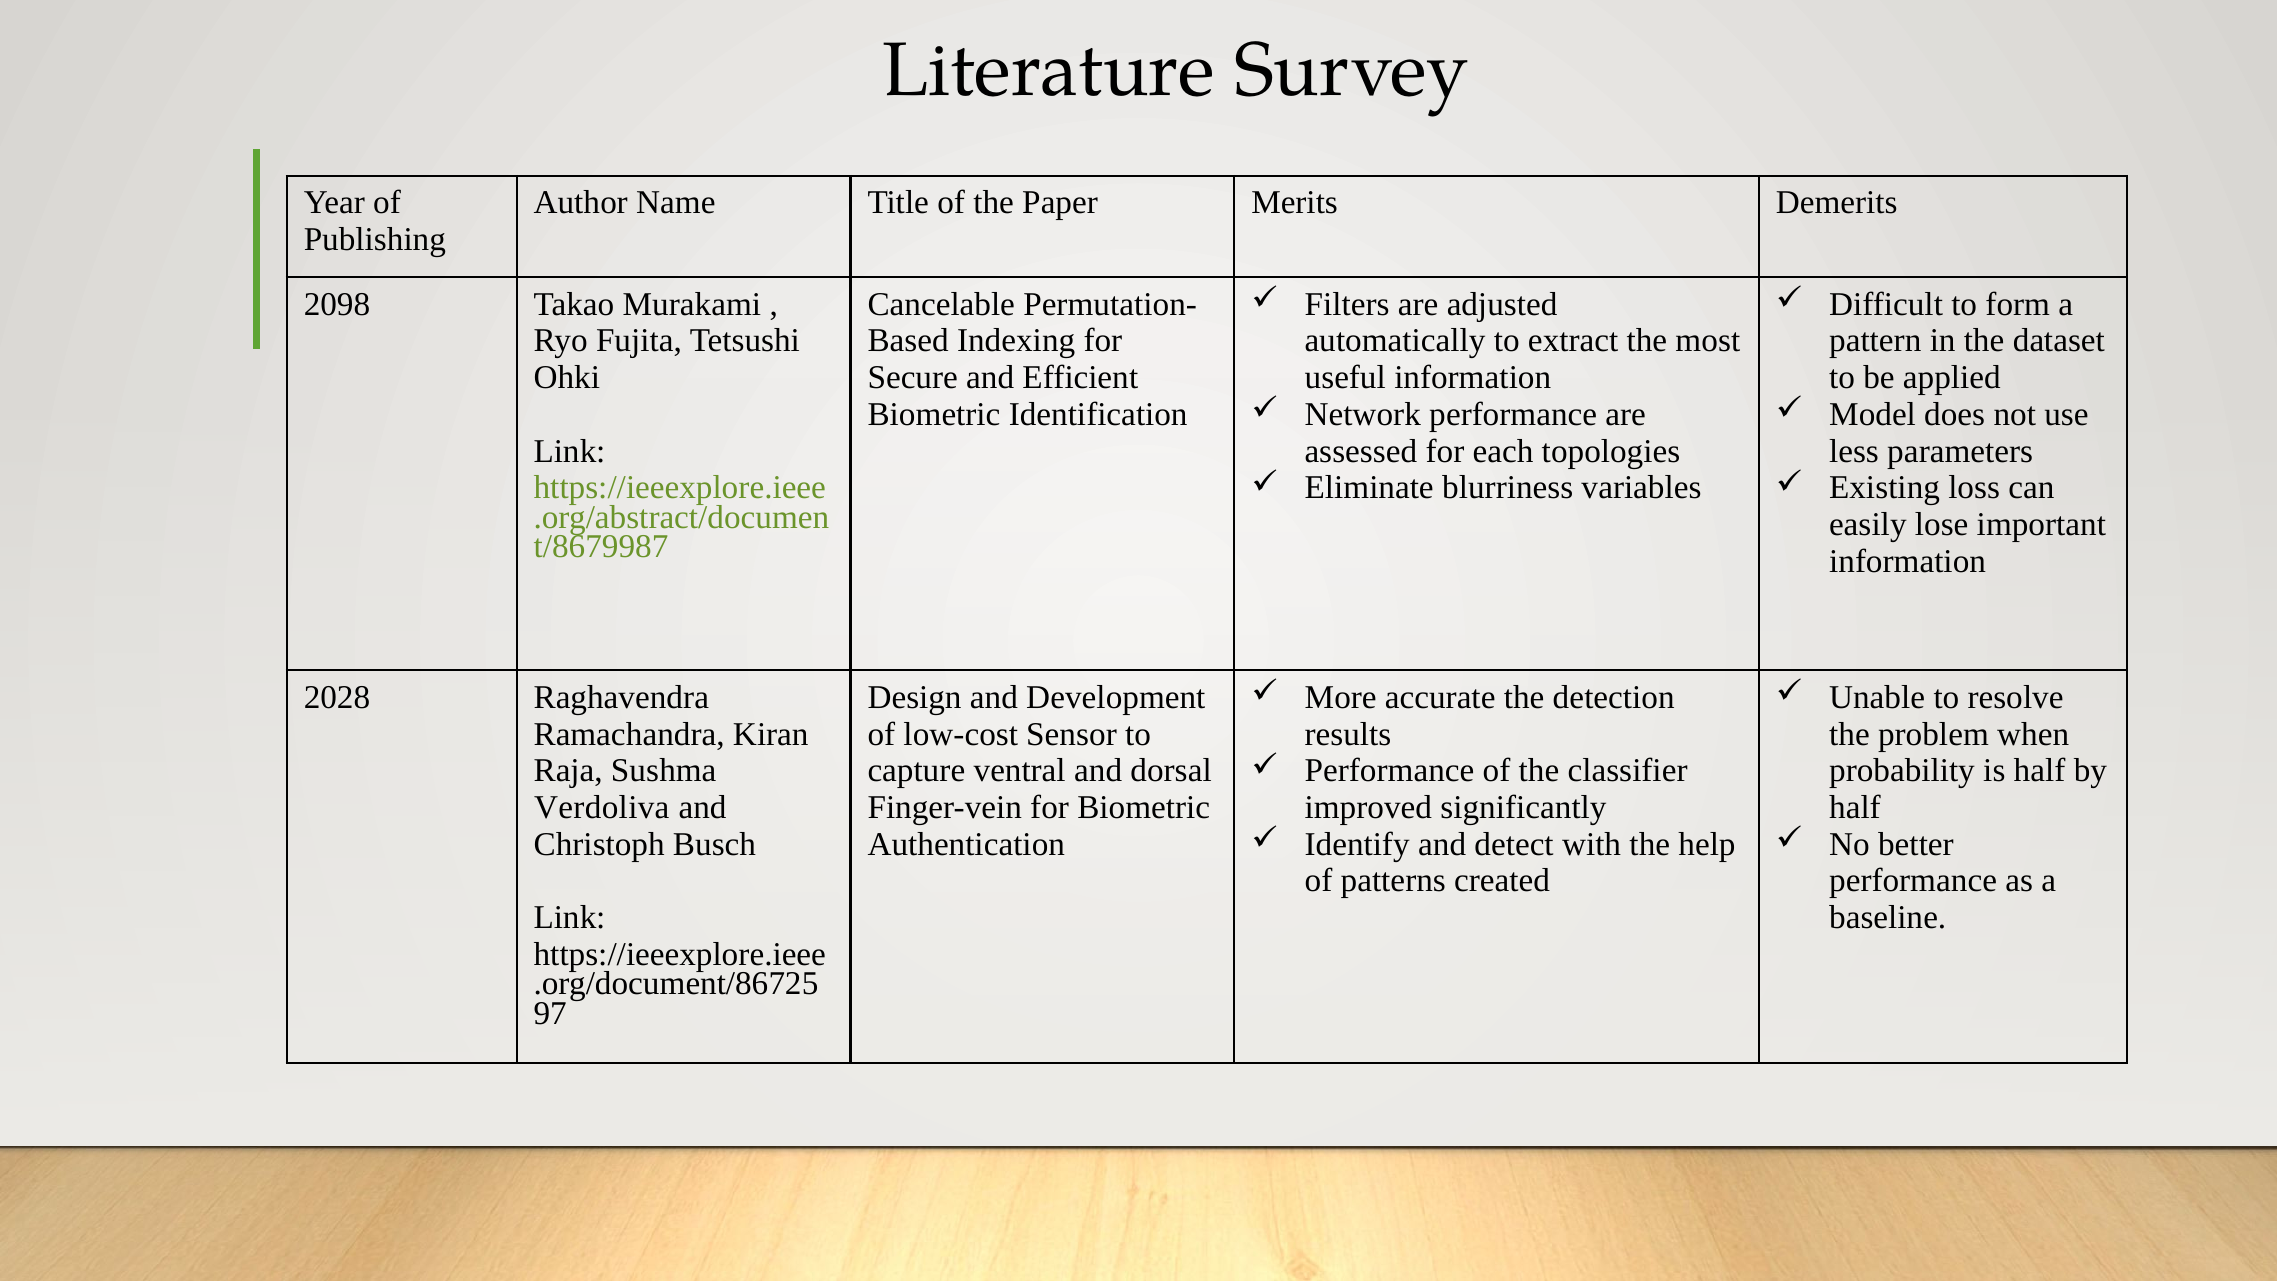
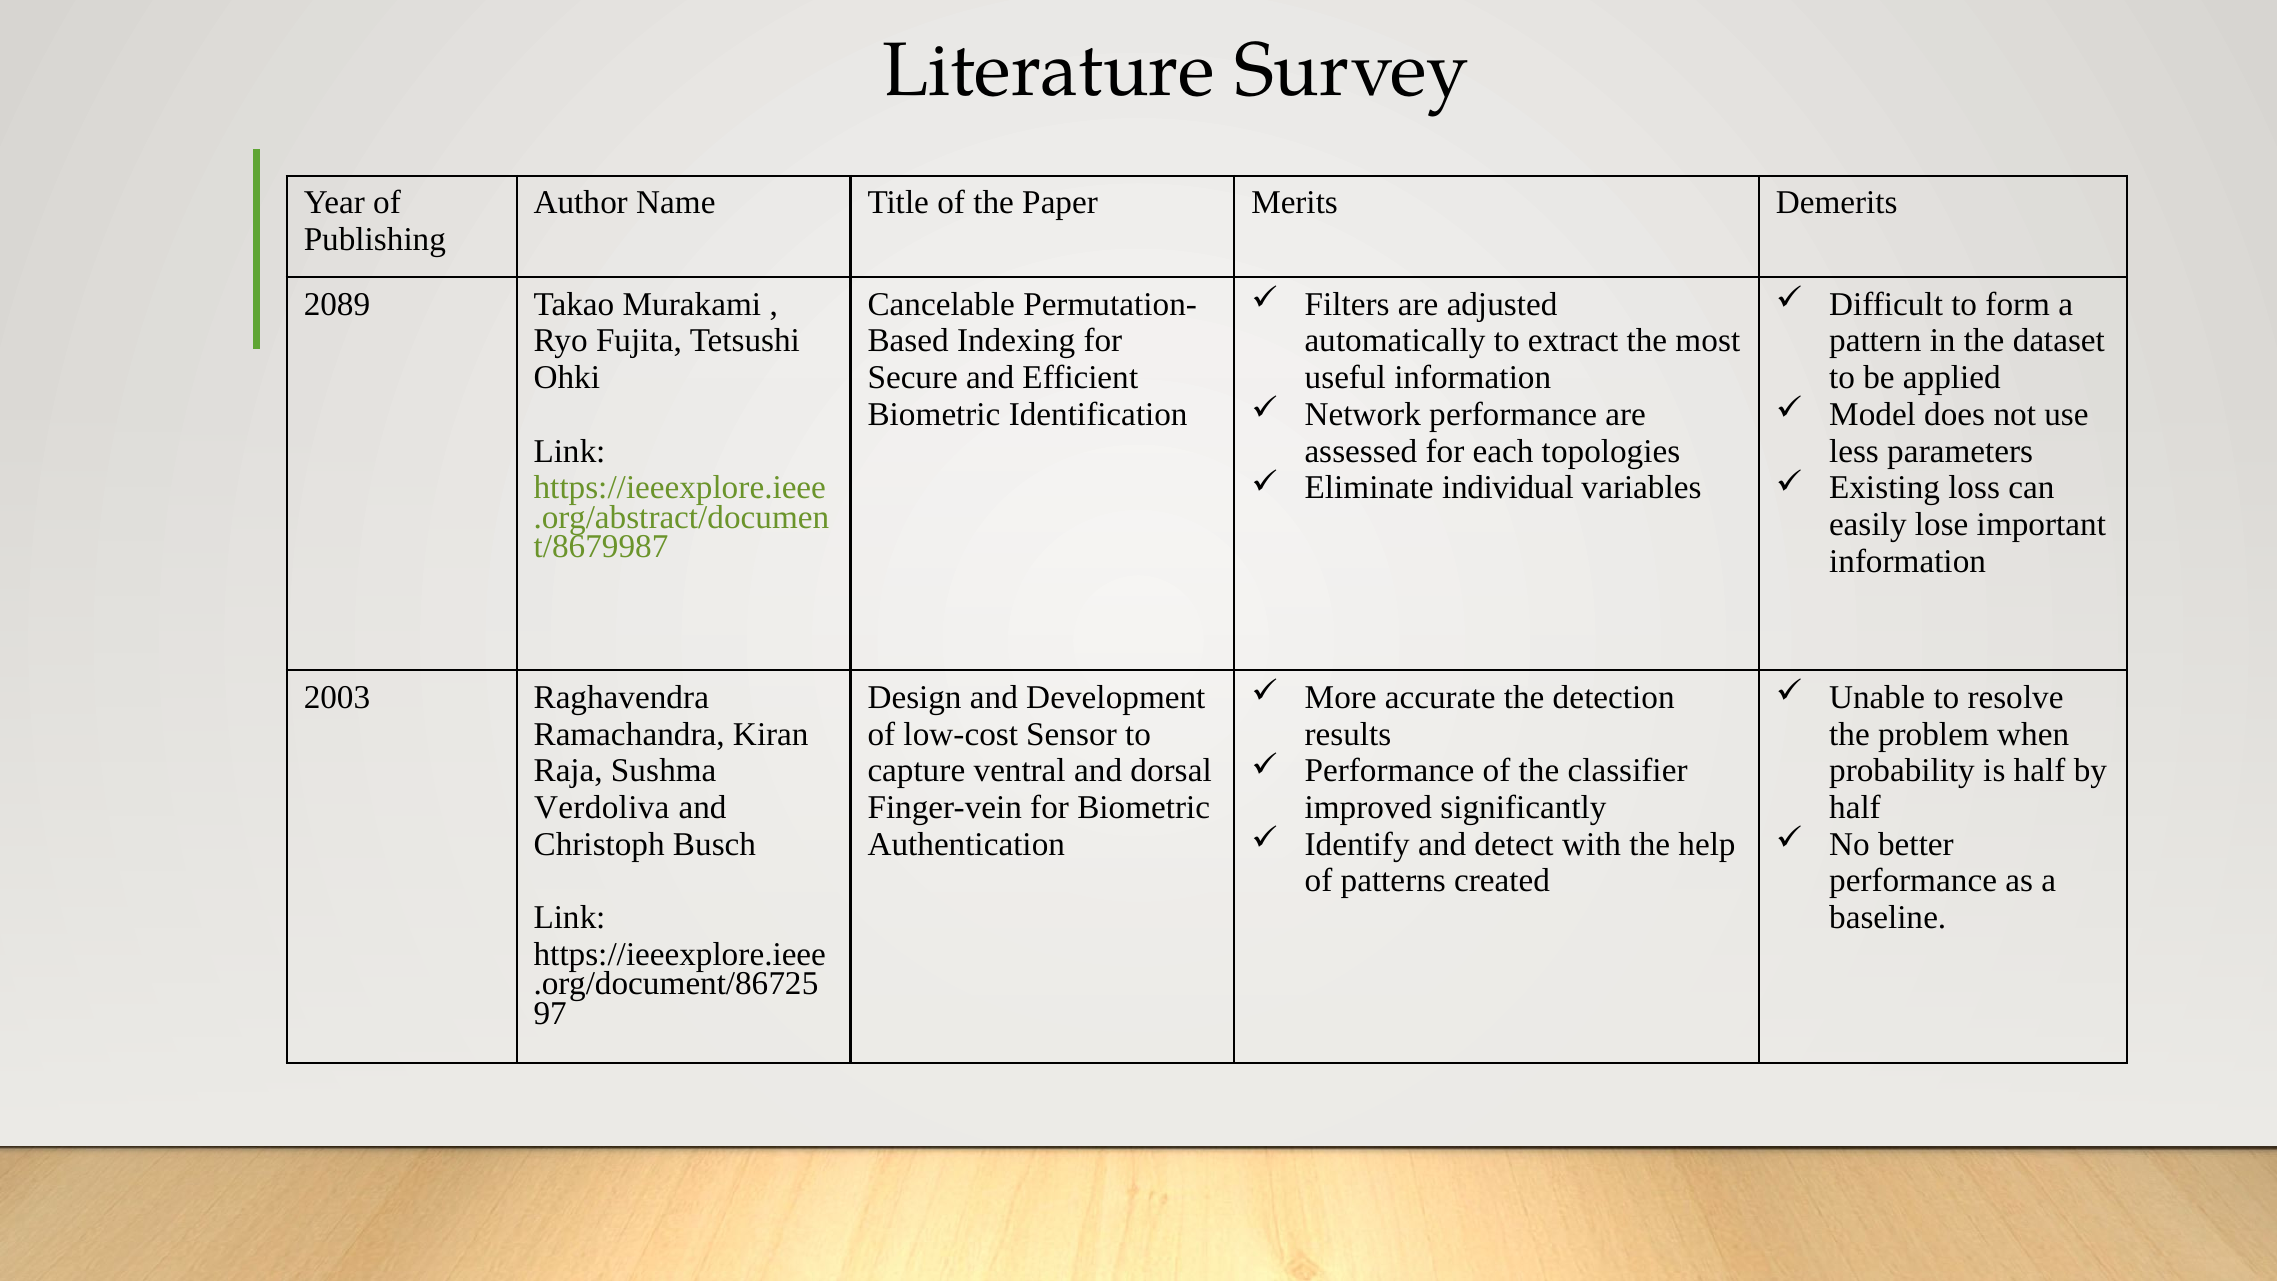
2098: 2098 -> 2089 (337, 304)
blurriness: blurriness -> individual (1508, 488)
2028: 2028 -> 2003 (337, 697)
